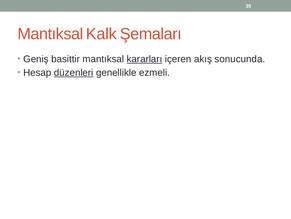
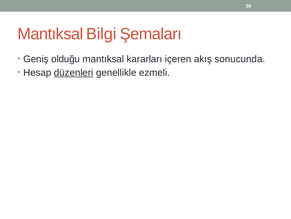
Kalk: Kalk -> Bilgi (101, 34)
basittir: basittir -> olduğu (66, 59)
kararları underline: present -> none (145, 59)
